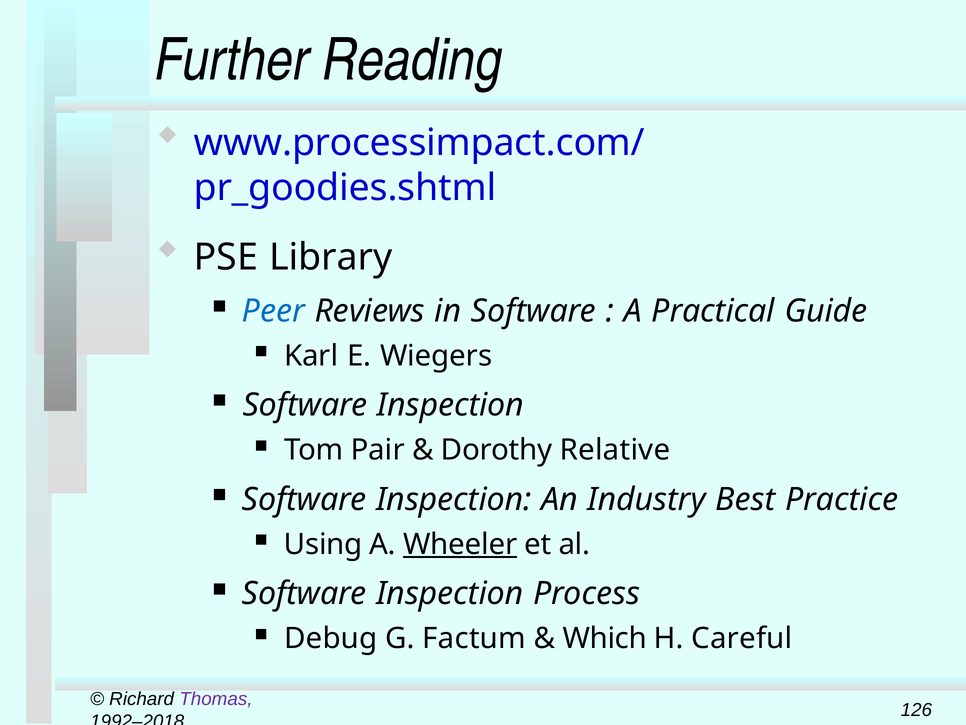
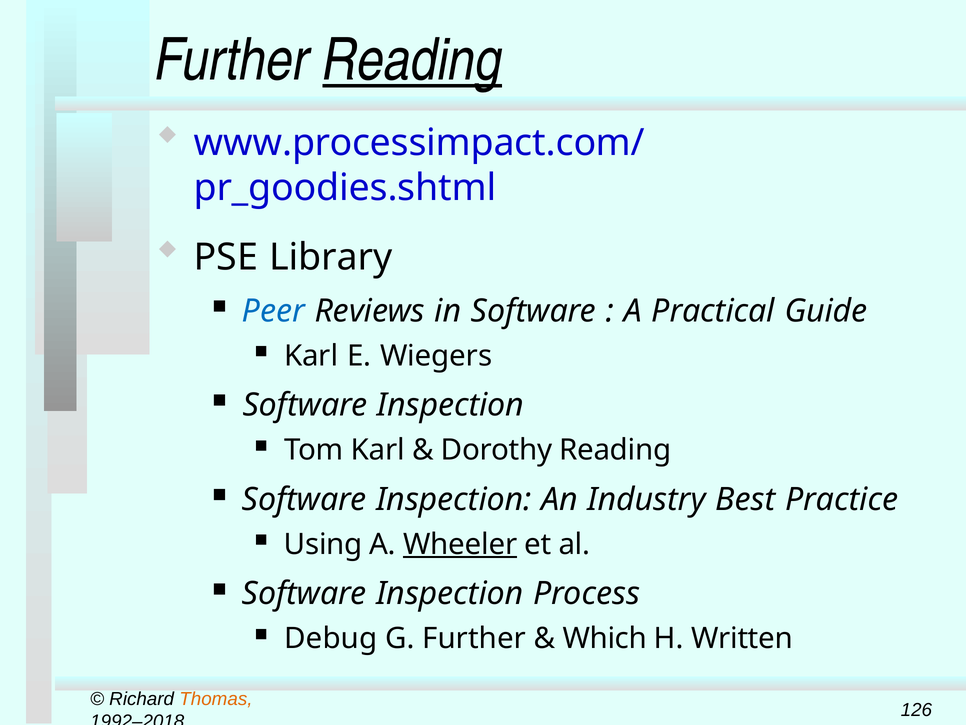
Reading underline: none -> present (412, 60)
Tom Pair: Pair -> Karl (378, 450)
Dorothy Relative: Relative -> Reading (615, 450)
G Factum: Factum -> Further (474, 638)
Careful: Careful -> Written (742, 638)
Thomas colour: purple -> orange (216, 698)
